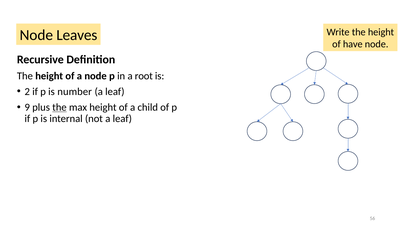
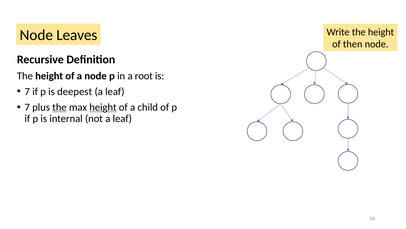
have: have -> then (353, 44)
2: 2 -> 7 (27, 91)
number: number -> deepest (75, 91)
9: 9 -> 7 (27, 107)
height underline: none -> present (103, 107)
